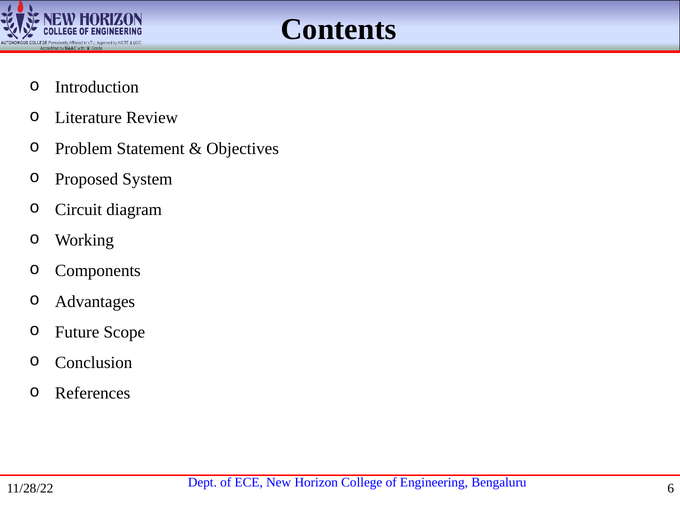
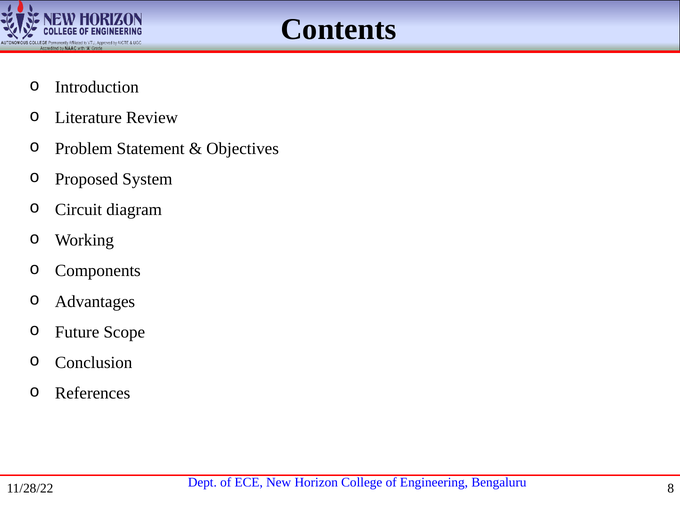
6: 6 -> 8 (671, 488)
